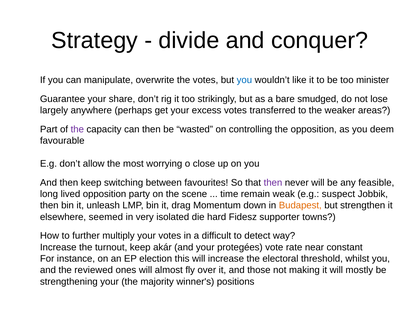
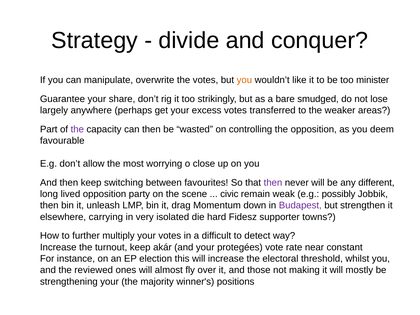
you colour: blue -> orange (244, 80)
feasible: feasible -> different (376, 183)
time: time -> civic (229, 194)
suspect: suspect -> possibly (339, 194)
Budapest colour: orange -> purple (300, 205)
seemed: seemed -> carrying (106, 217)
